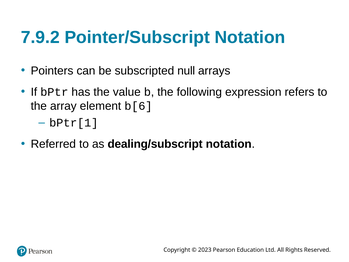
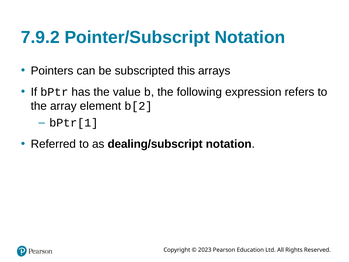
null: null -> this (186, 71)
b[6: b[6 -> b[2 (138, 106)
